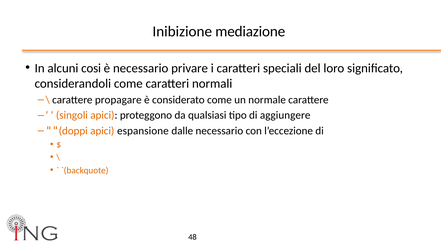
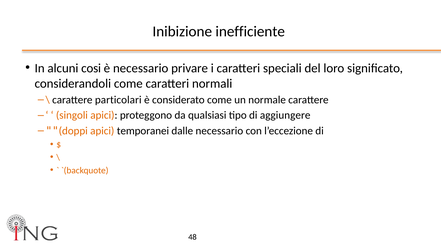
mediazione: mediazione -> inefficiente (250, 32)
propagare: propagare -> particolari (118, 100)
espansione: espansione -> temporanei (143, 131)
